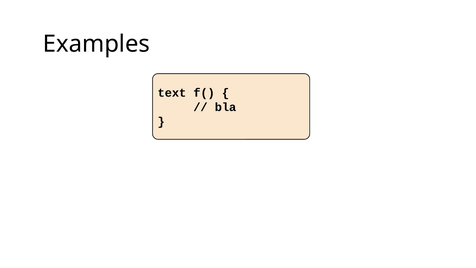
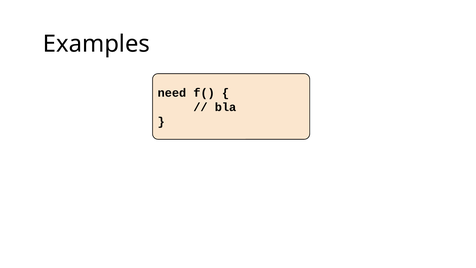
text: text -> need (172, 93)
